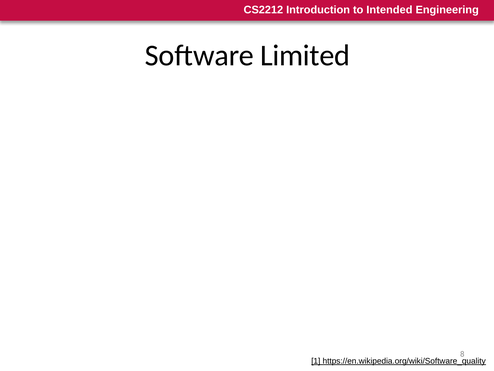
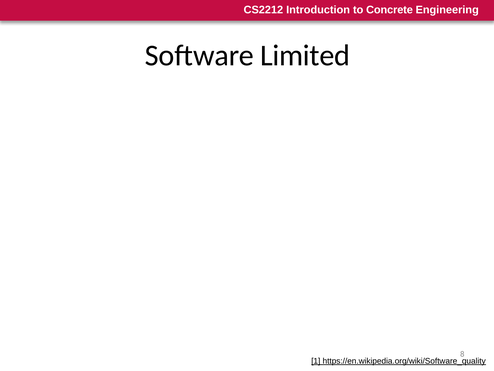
Intended: Intended -> Concrete (390, 10)
